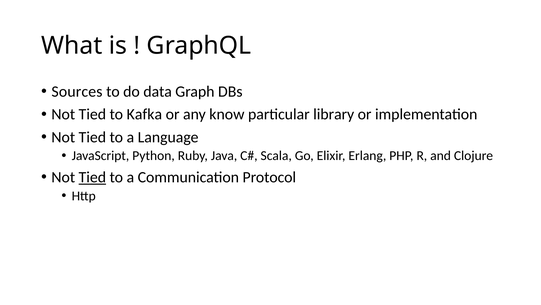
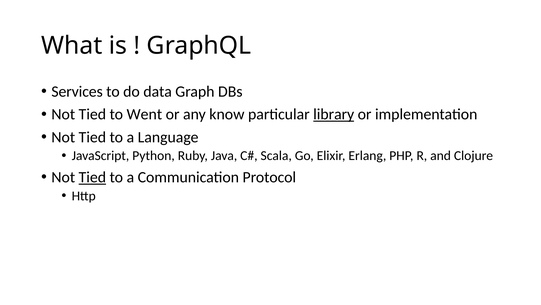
Sources: Sources -> Services (77, 91)
Kafka: Kafka -> Went (144, 114)
library underline: none -> present (334, 114)
